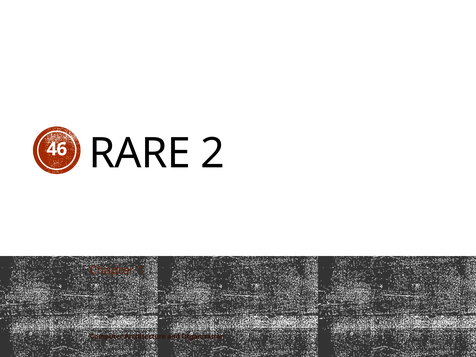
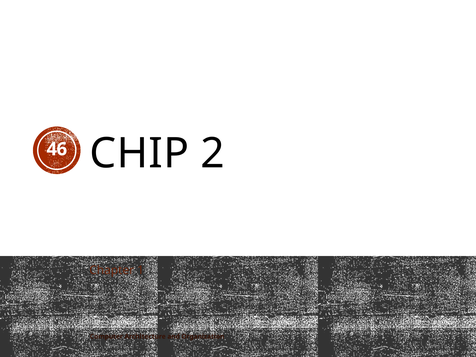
RARE: RARE -> CHIP (139, 154)
